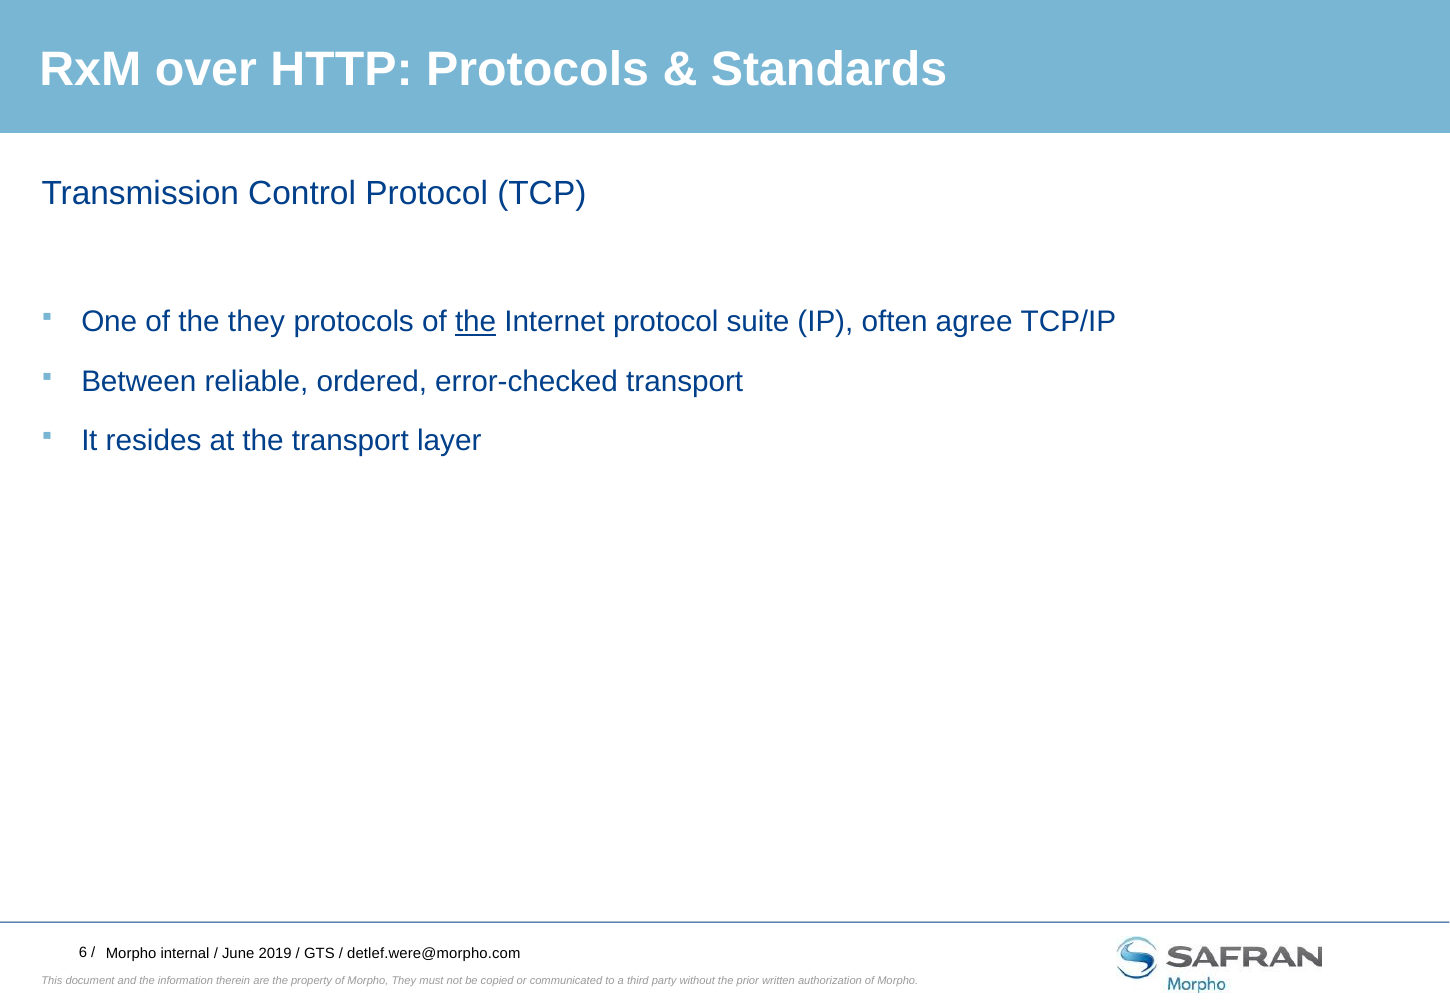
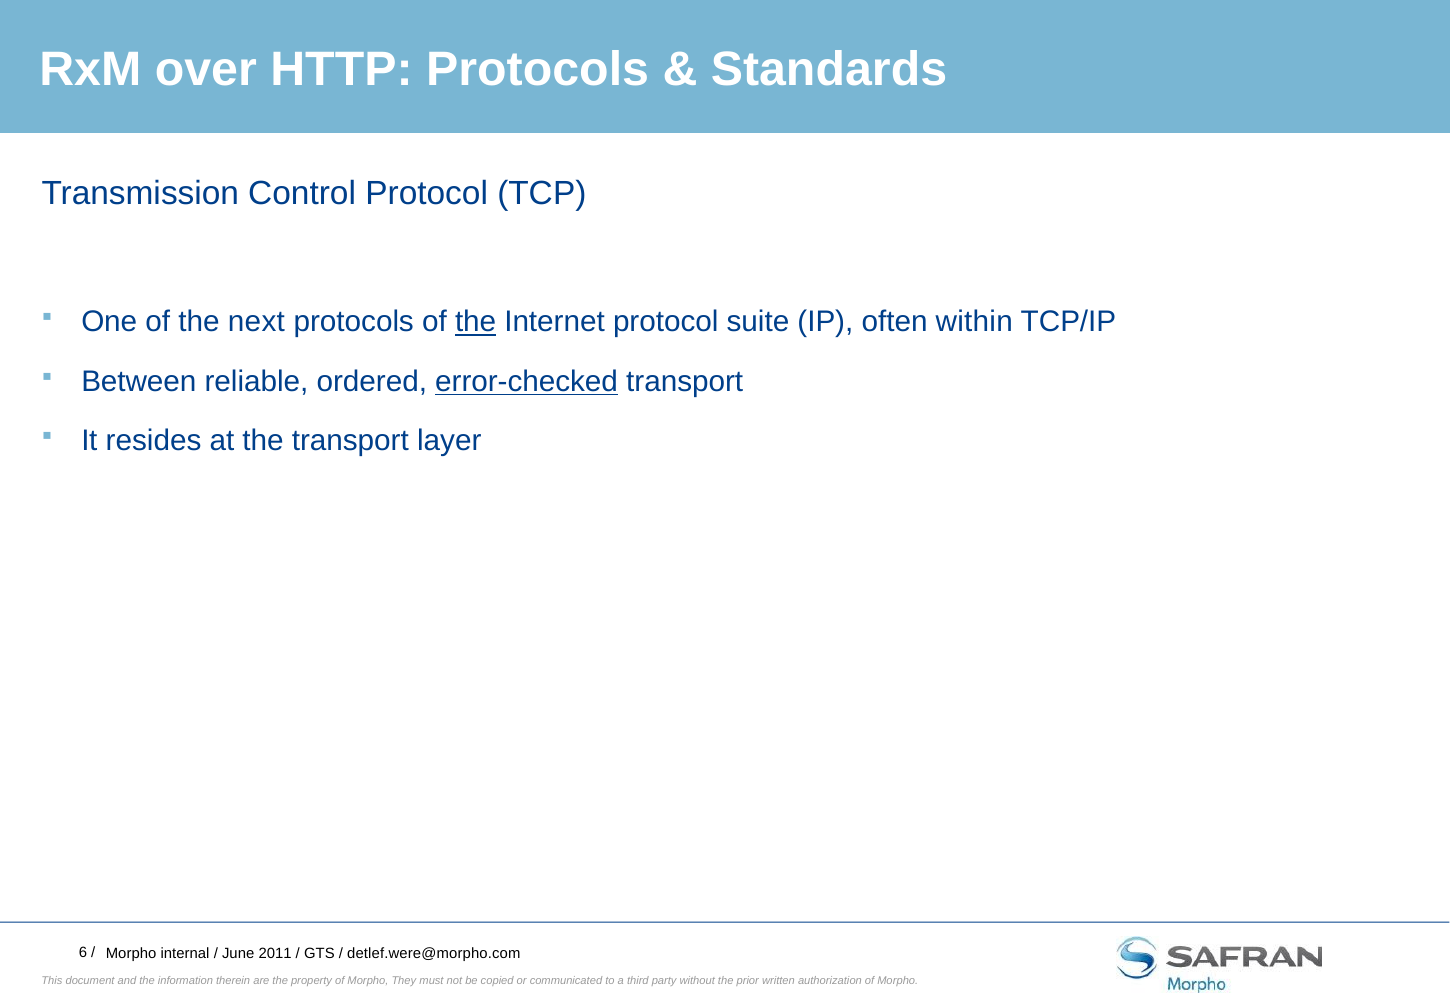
the they: they -> next (256, 322)
agree: agree -> within (974, 322)
error-checked underline: none -> present (527, 382)
2019: 2019 -> 2011 (275, 953)
